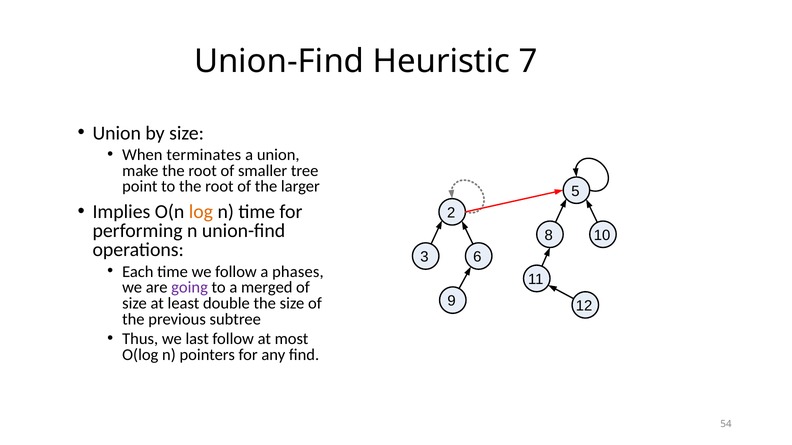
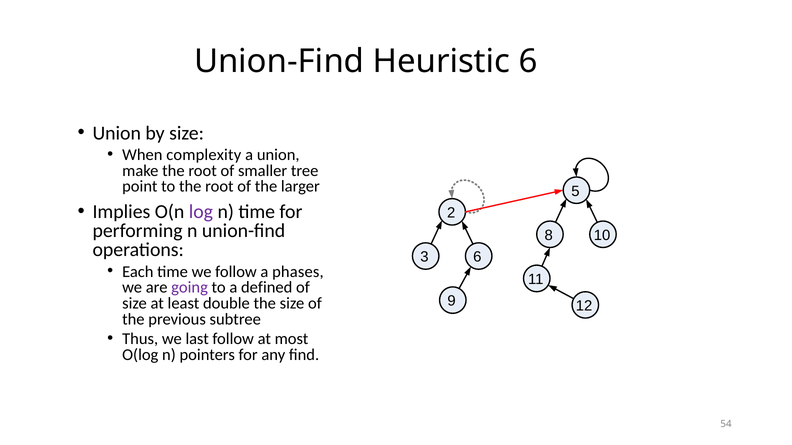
Heuristic 7: 7 -> 6 (528, 62)
terminates: terminates -> complexity (204, 155)
log colour: orange -> purple (201, 212)
merged: merged -> defined (267, 288)
